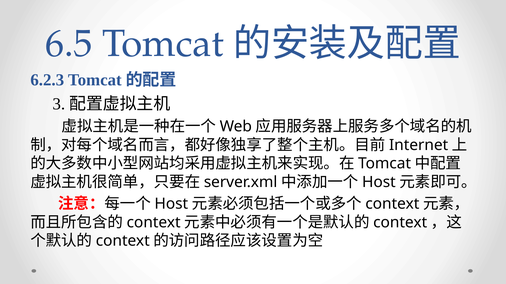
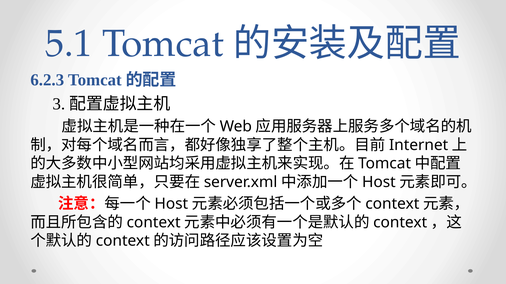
6.5: 6.5 -> 5.1 (69, 44)
